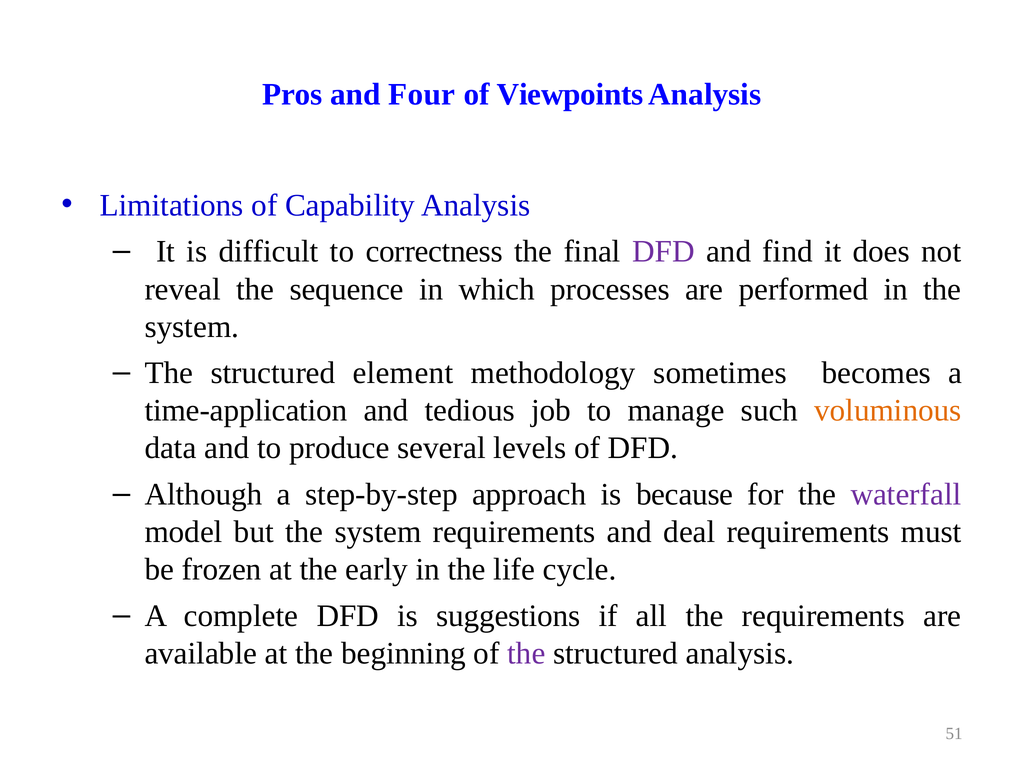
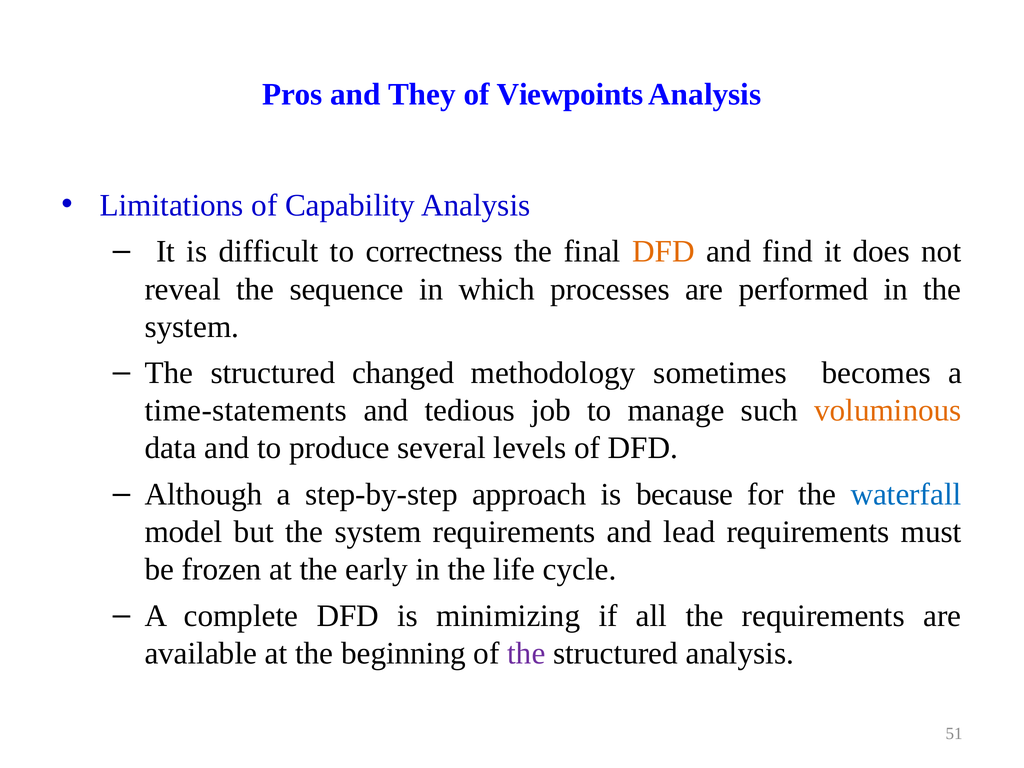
Four: Four -> They (422, 94)
DFD colour: purple -> orange (663, 252)
element: element -> changed (403, 373)
time-application: time-application -> time-statements (246, 411)
waterfall colour: purple -> blue (906, 494)
deal: deal -> lead (689, 532)
suggestions: suggestions -> minimizing (508, 616)
